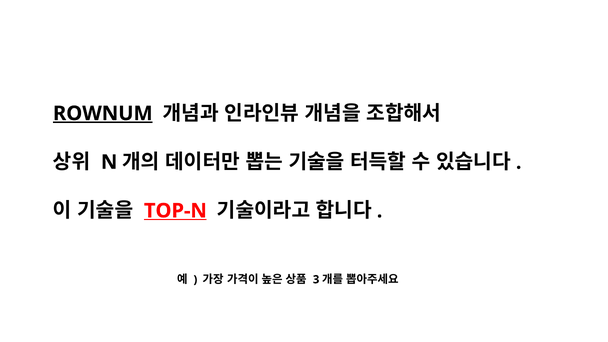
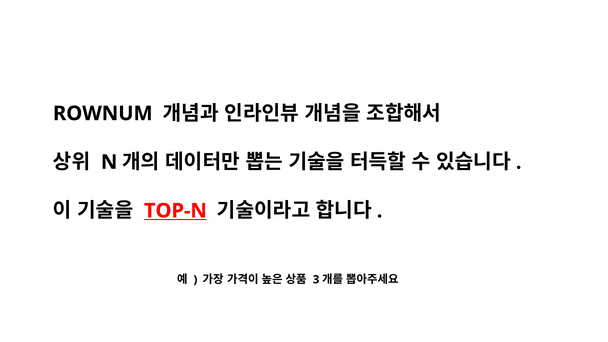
ROWNUM underline: present -> none (103, 113)
